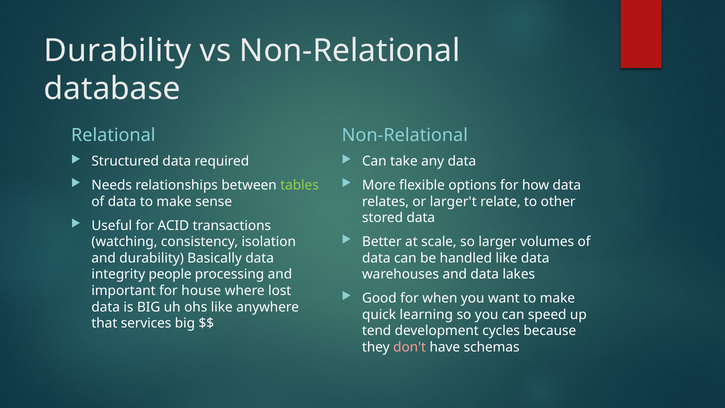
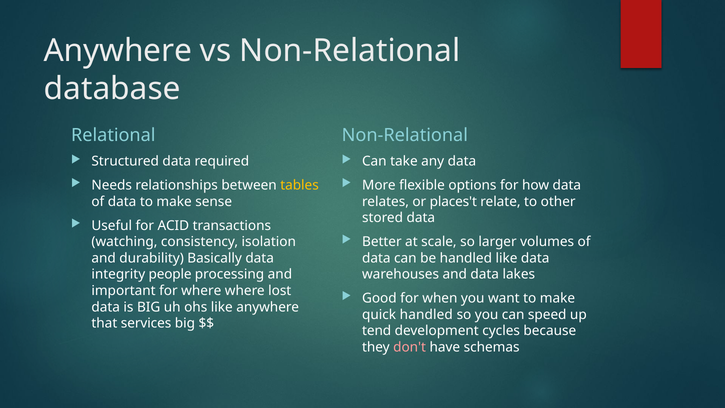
Durability: Durability -> Anywhere (118, 51)
tables colour: light green -> yellow (300, 185)
larger't: larger't -> places't (453, 202)
for house: house -> where (201, 291)
quick learning: learning -> handled (426, 315)
